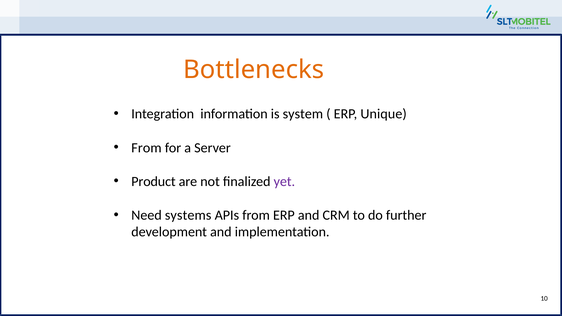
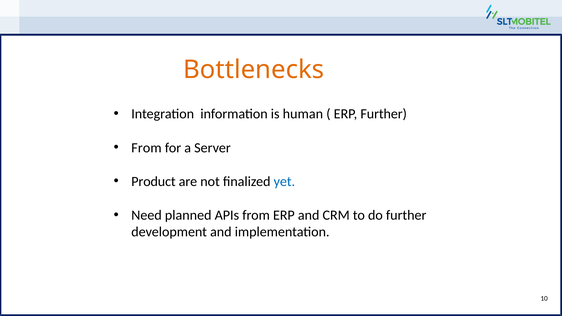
system: system -> human (303, 114)
ERP Unique: Unique -> Further (384, 114)
yet colour: purple -> blue (284, 181)
systems: systems -> planned (188, 215)
